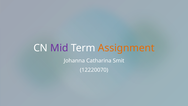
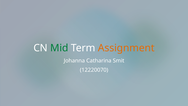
Mid colour: purple -> green (59, 48)
